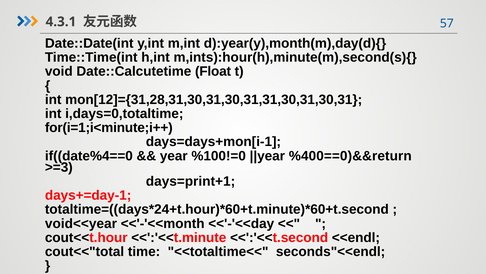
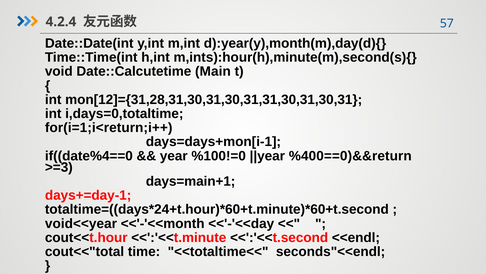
4.3.1: 4.3.1 -> 4.2.4 (61, 22)
Float: Float -> Main (213, 71)
for(i=1;i<minute;i++: for(i=1;i<minute;i++ -> for(i=1;i<return;i++ (109, 127)
days=print+1: days=print+1 -> days=main+1 (191, 181)
